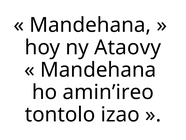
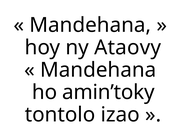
amin’ireo: amin’ireo -> amin’toky (108, 92)
